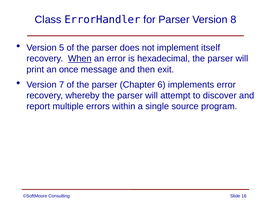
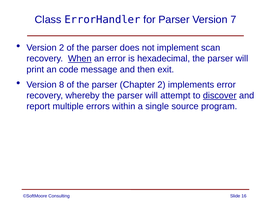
8: 8 -> 7 (233, 20)
Version 5: 5 -> 2 (62, 48)
itself: itself -> scan (211, 48)
once: once -> code (69, 70)
7: 7 -> 8 (62, 85)
Chapter 6: 6 -> 2 (161, 85)
discover underline: none -> present (220, 96)
